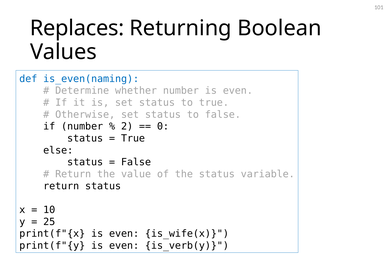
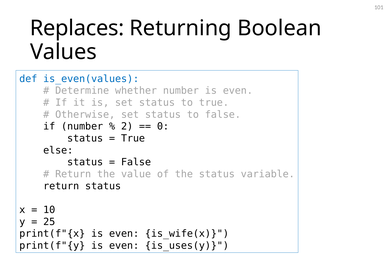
is_even(naming: is_even(naming -> is_even(values (91, 79)
is_verb(y: is_verb(y -> is_uses(y (187, 246)
